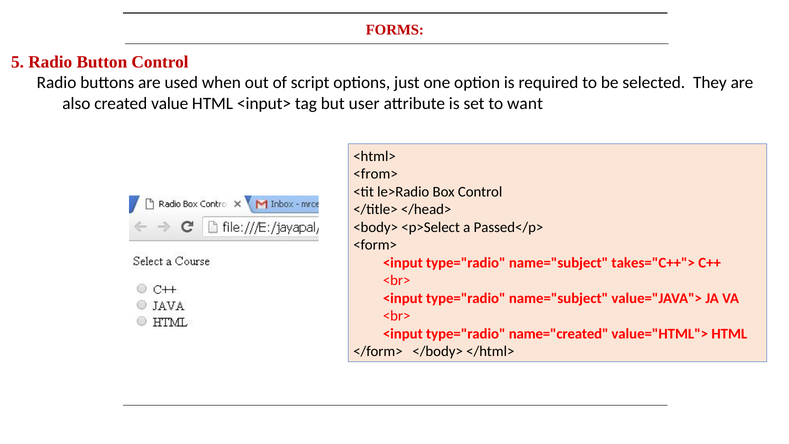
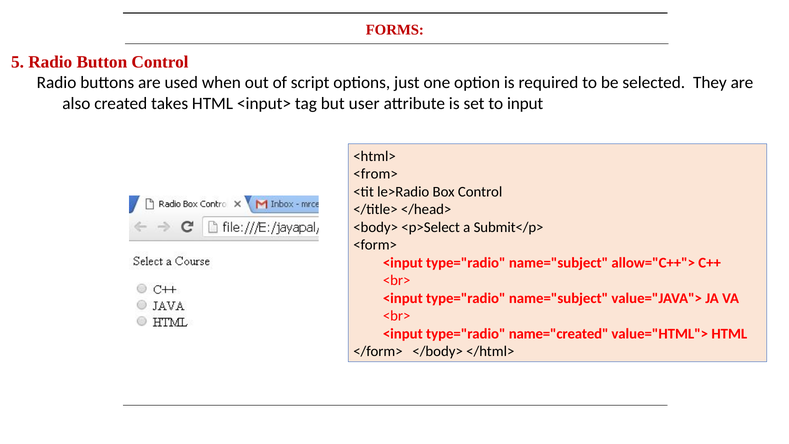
value: value -> takes (170, 103)
want: want -> input (525, 103)
Passed</p>: Passed</p> -> Submit</p> (509, 227)
takes="C++">: takes="C++"> -> allow="C++"> (653, 263)
